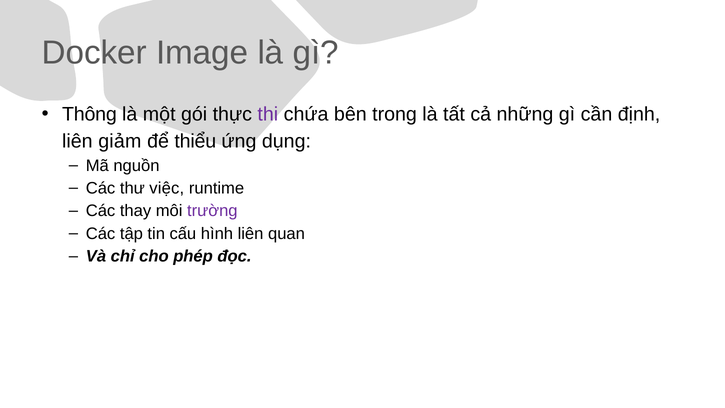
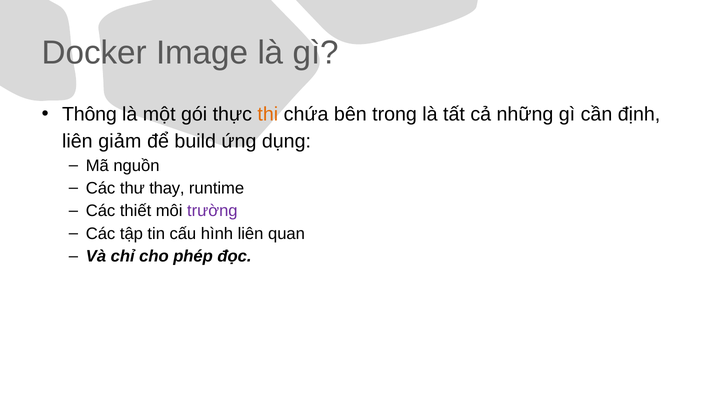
thi colour: purple -> orange (268, 114)
thiểu: thiểu -> build (195, 141)
việc: việc -> thay (167, 188)
thay: thay -> thiết (136, 211)
